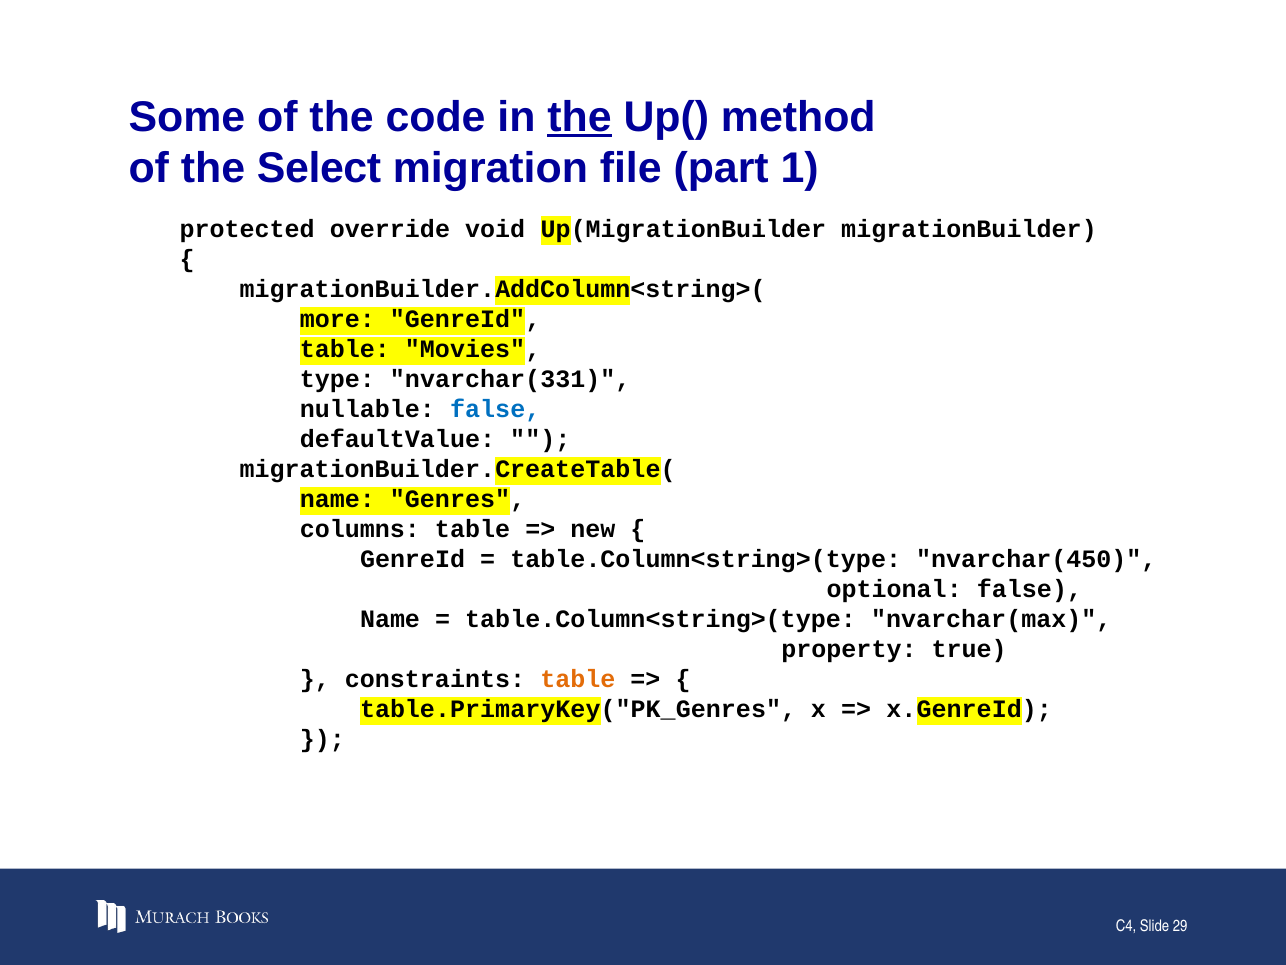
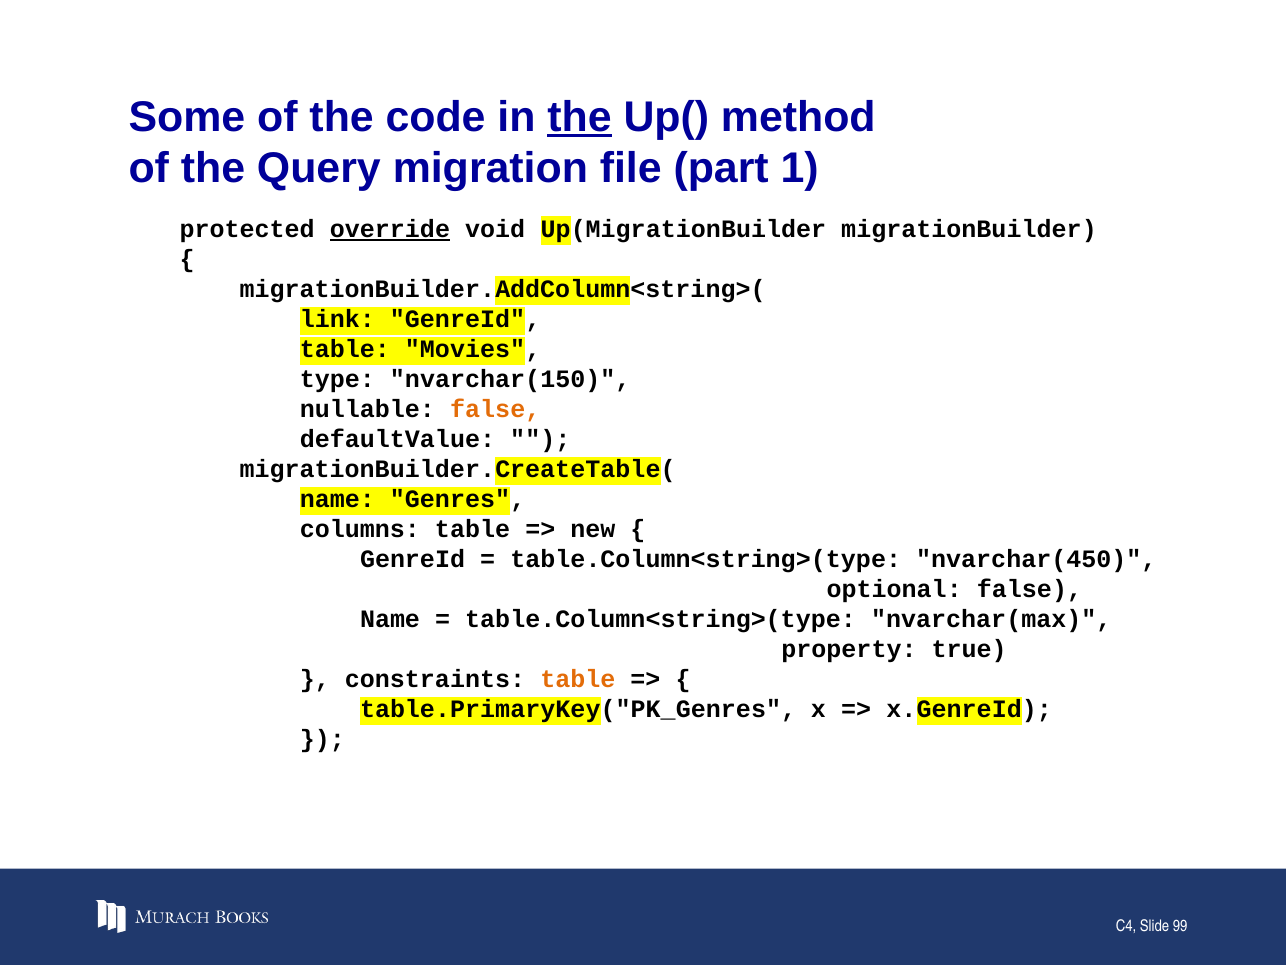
Select: Select -> Query (319, 169)
override underline: none -> present (390, 229)
more: more -> link (337, 319)
nvarchar(331: nvarchar(331 -> nvarchar(150 (510, 379)
false colour: blue -> orange (495, 409)
29: 29 -> 99 (1180, 925)
